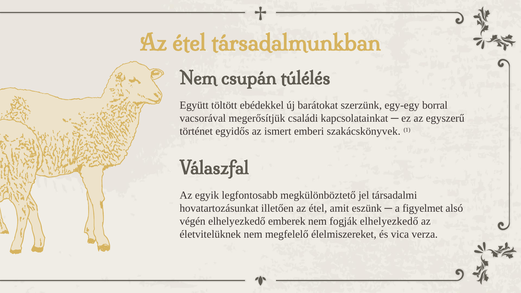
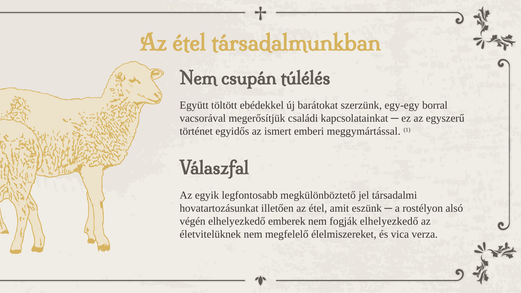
szakácskönyvek: szakácskönyvek -> meggymártással (364, 131)
figyelmet: figyelmet -> rostélyon (423, 208)
